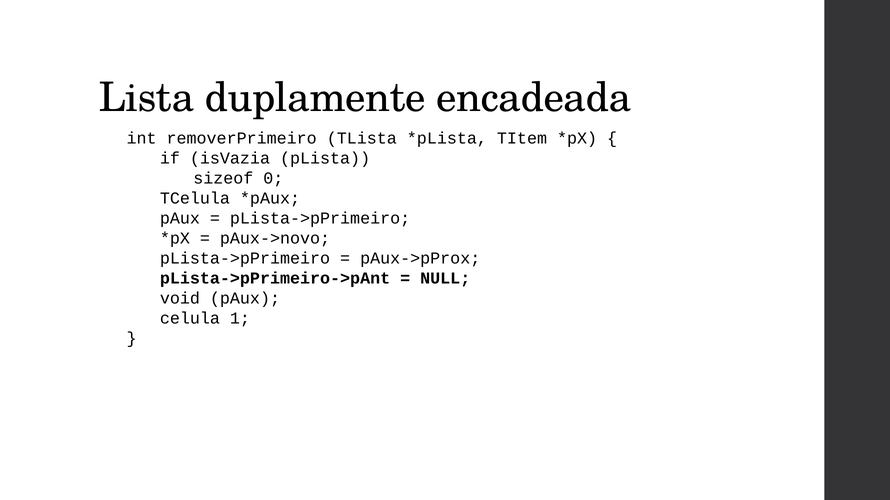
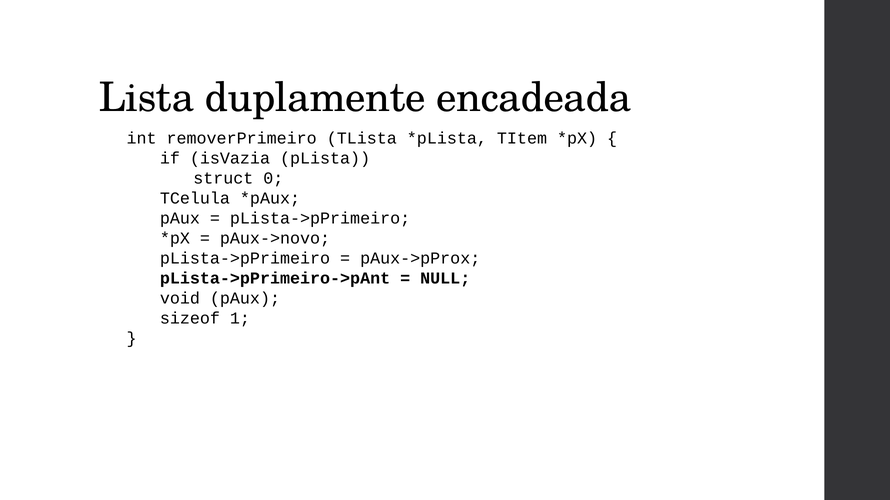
sizeof: sizeof -> struct (223, 179)
celula: celula -> sizeof (190, 319)
